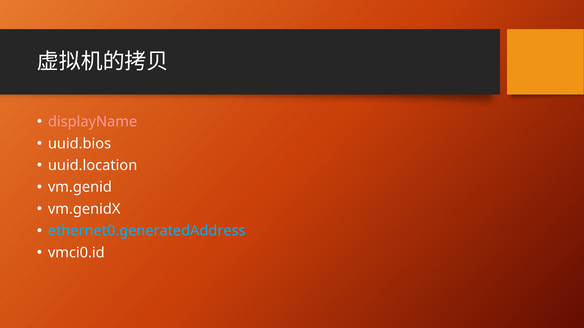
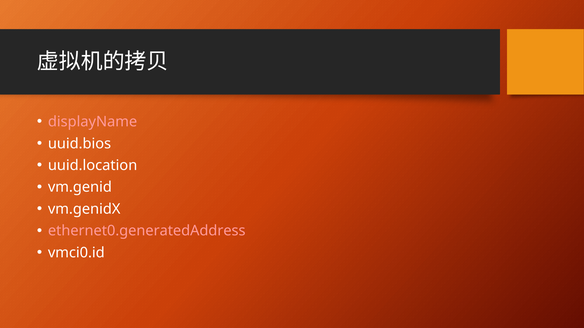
ethernet0.generatedAddress colour: light blue -> pink (147, 231)
